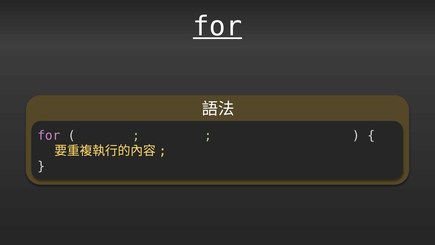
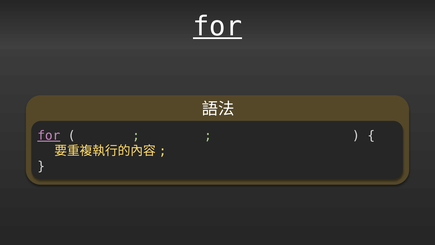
for underline: none -> present (49, 136)
